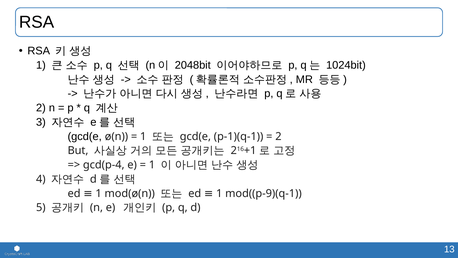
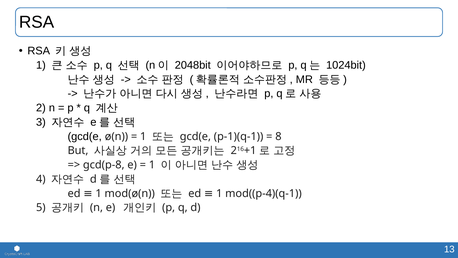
2: 2 -> 8 (278, 136)
gcd(p-4: gcd(p-4 -> gcd(p-8 (104, 165)
mod((p-9)(q-1: mod((p-9)(q-1 -> mod((p-4)(q-1 (263, 193)
